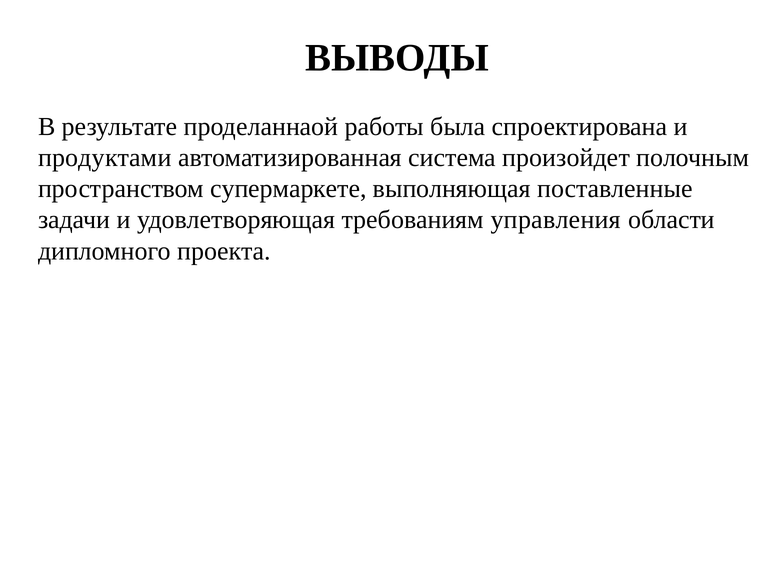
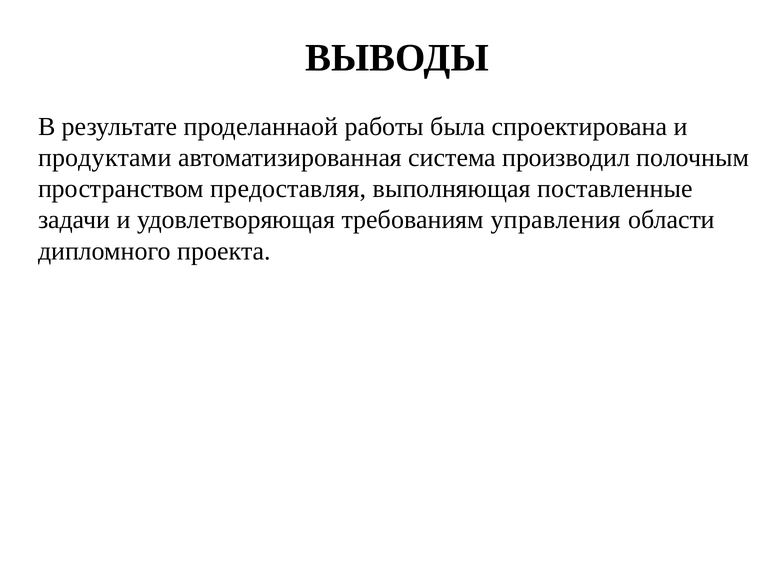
произойдет: произойдет -> производил (566, 158)
супермаркете: супермаркете -> предоставляя (288, 189)
